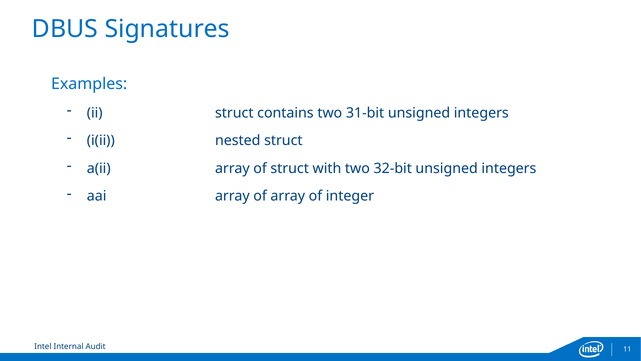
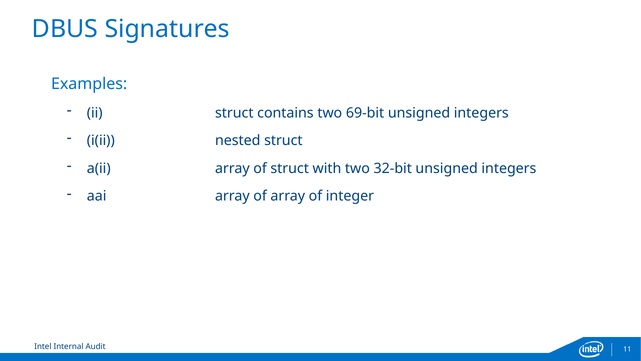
31-bit: 31-bit -> 69-bit (365, 113)
